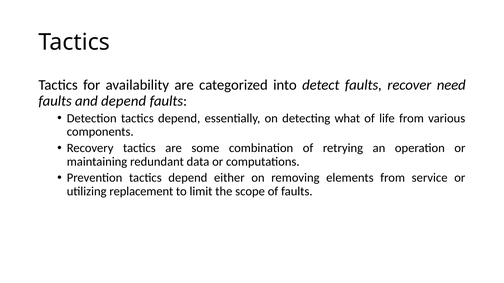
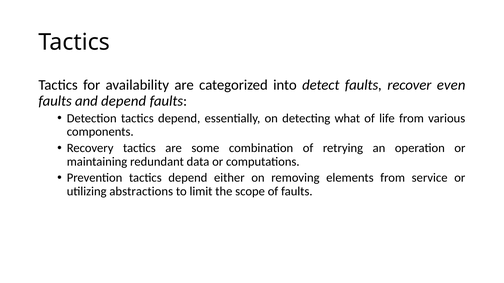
need: need -> even (451, 85)
replacement: replacement -> abstractions (141, 192)
